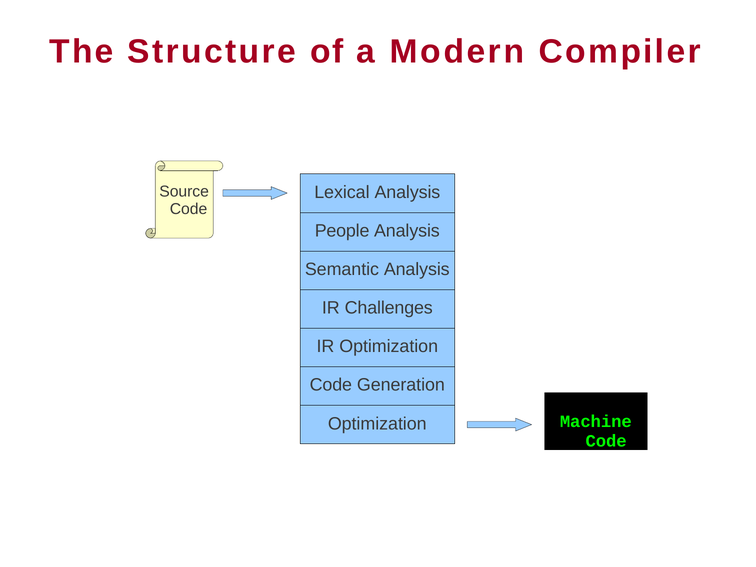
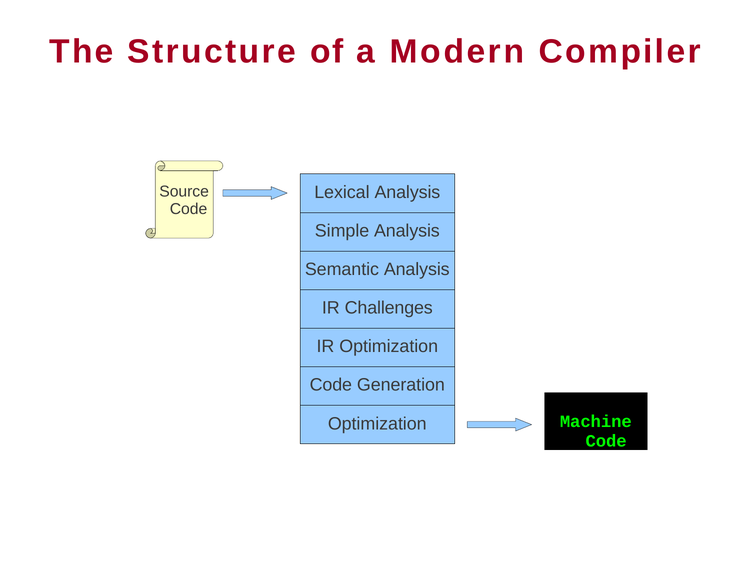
People: People -> Simple (342, 231)
